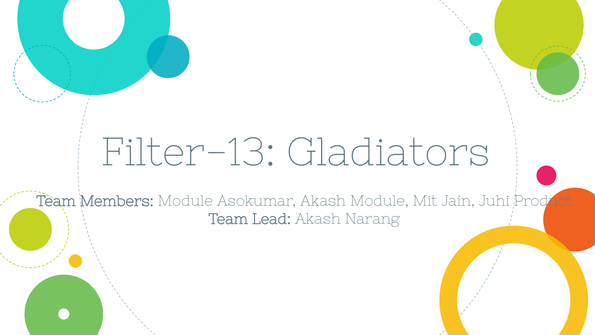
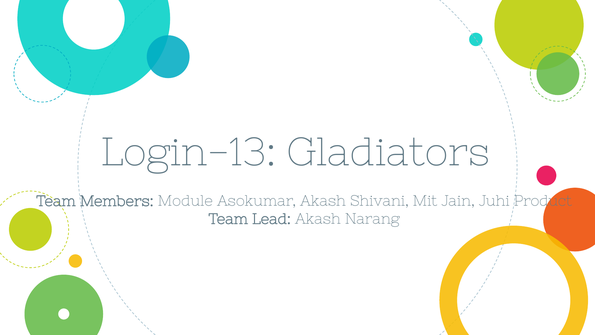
Filter-13: Filter-13 -> Login-13 (188, 152)
Akash Module: Module -> Shivani (379, 201)
